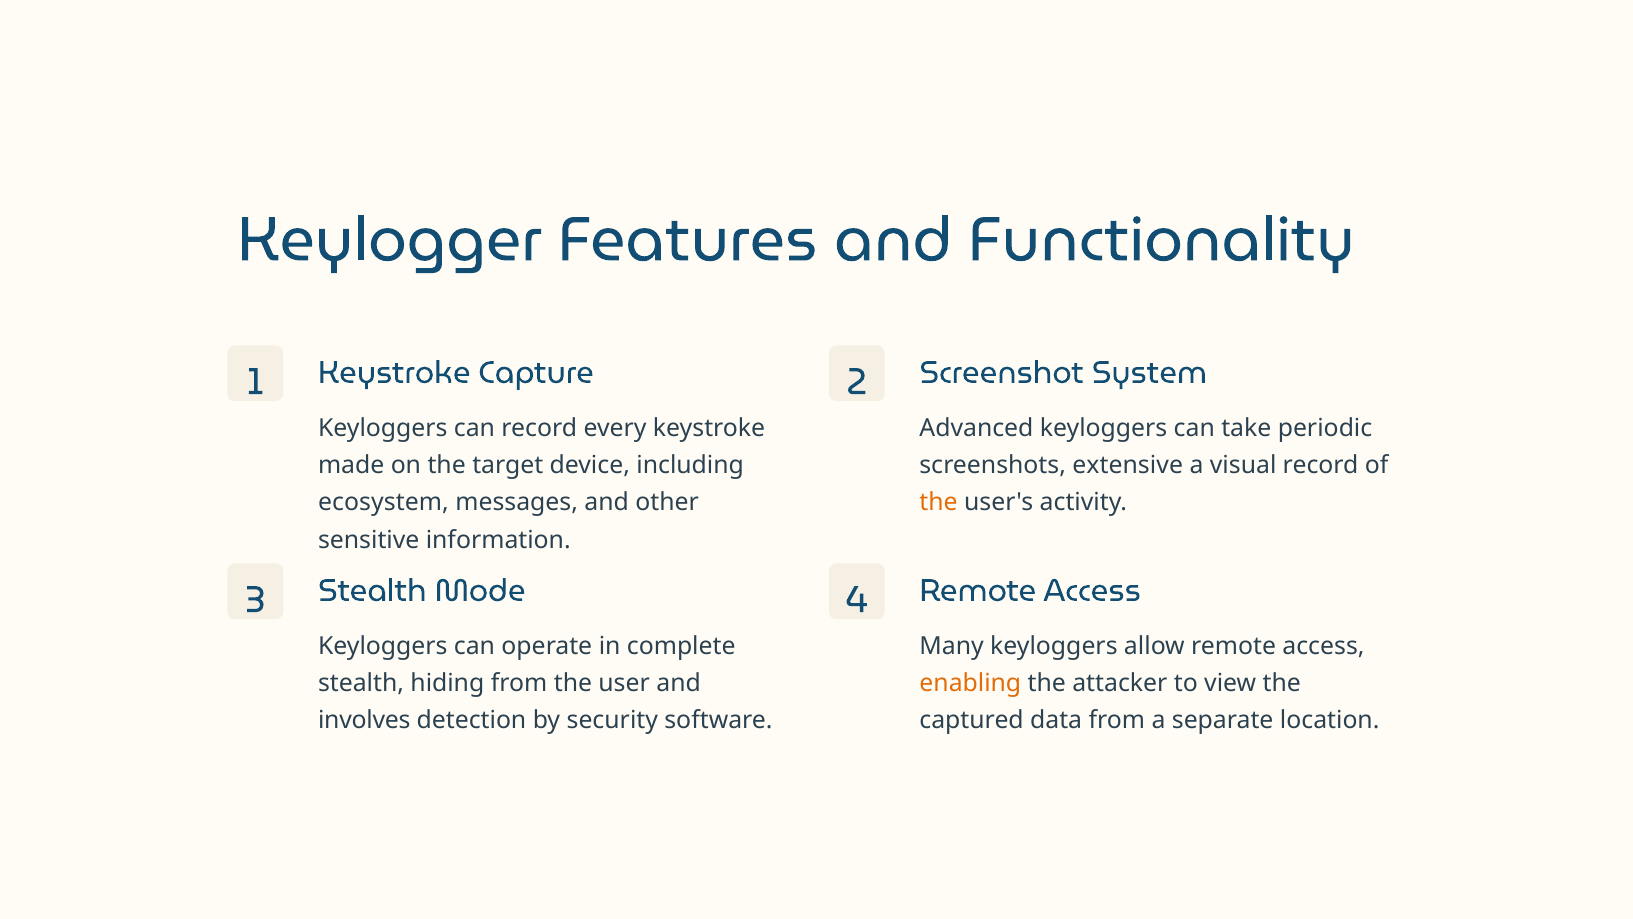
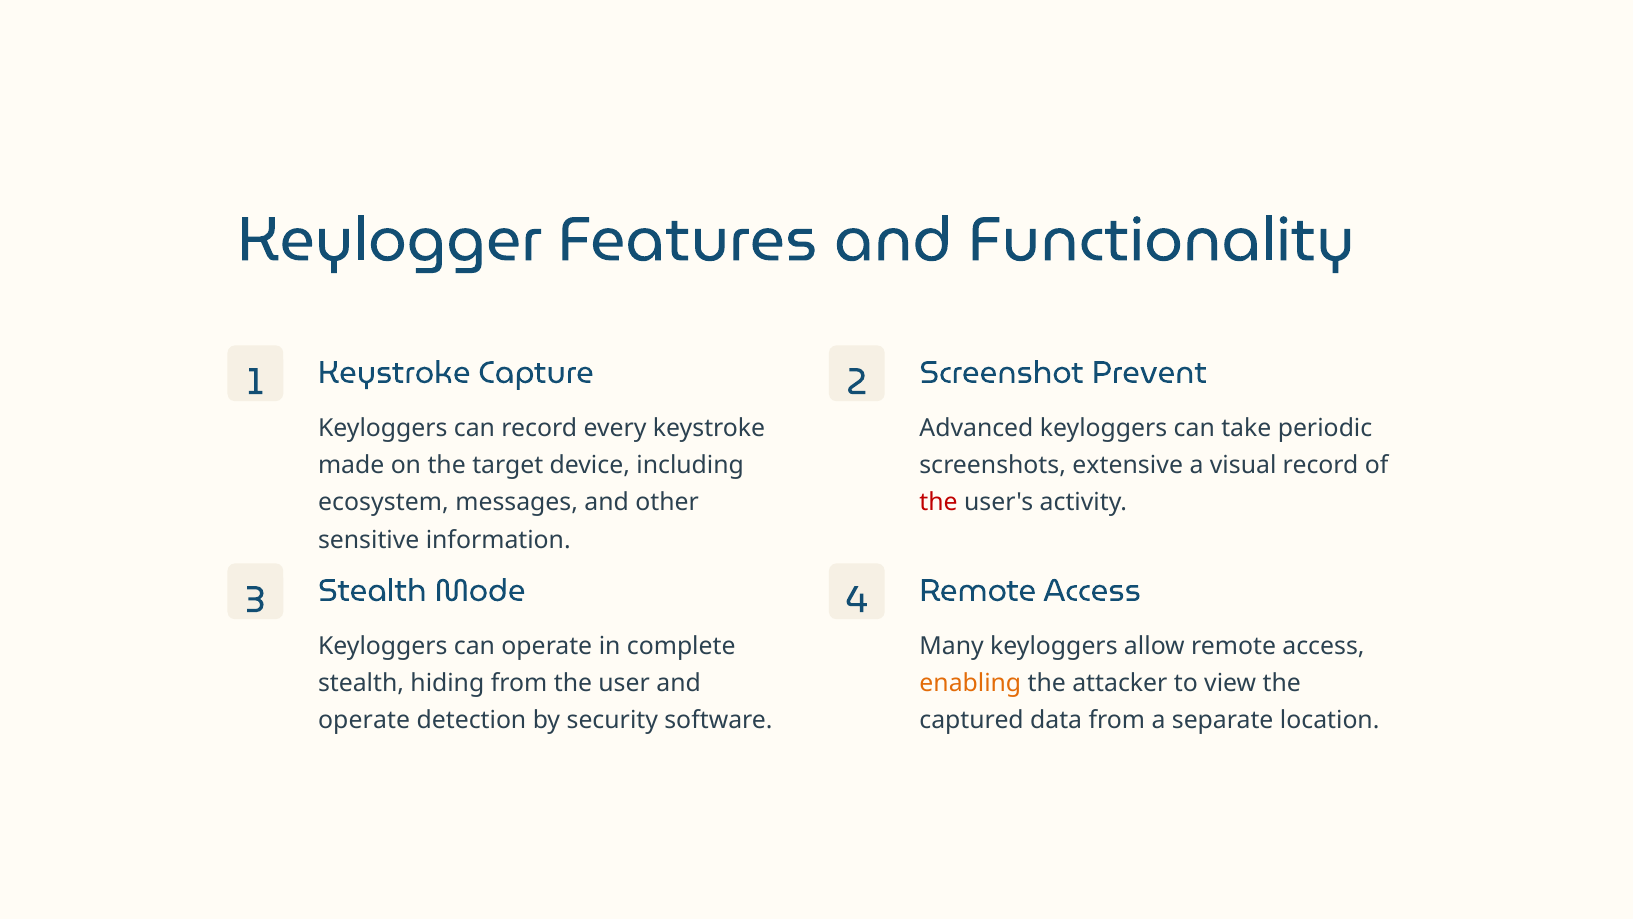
System: System -> Prevent (1149, 372)
the colour: orange -> red (939, 502)
involves: involves -> operate (364, 720)
